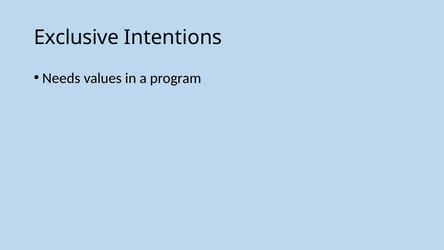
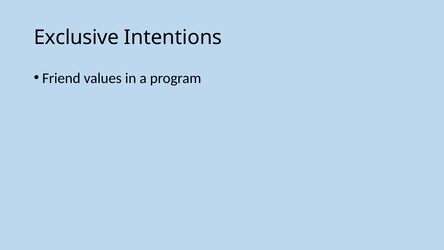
Needs: Needs -> Friend (61, 78)
